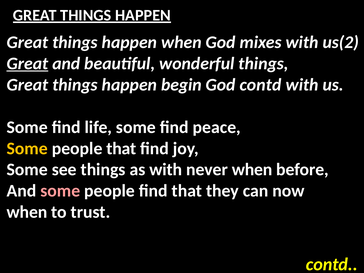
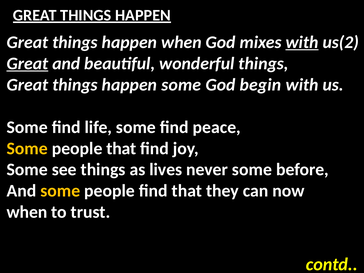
with underline: none -> present (302, 42)
happen begin: begin -> some (181, 85)
God contd: contd -> begin (260, 85)
as with: with -> lives (166, 170)
never when: when -> some (252, 170)
some colour: pink -> yellow (60, 191)
